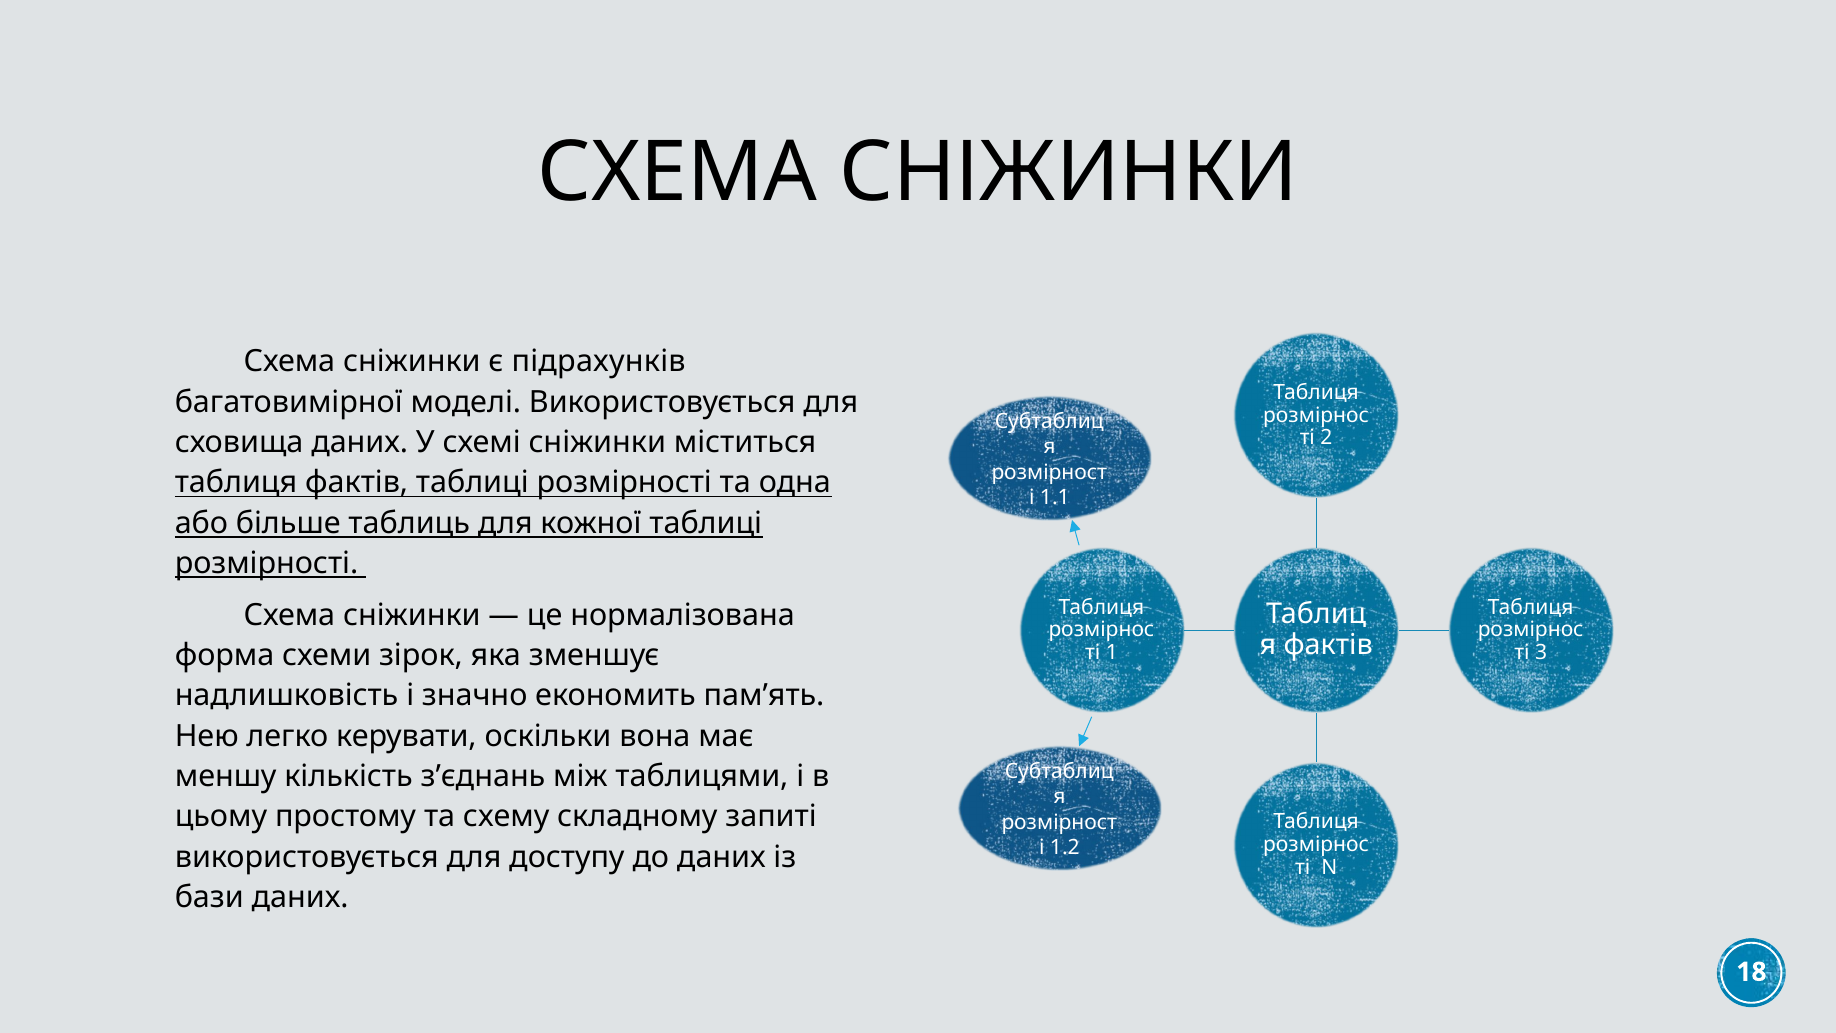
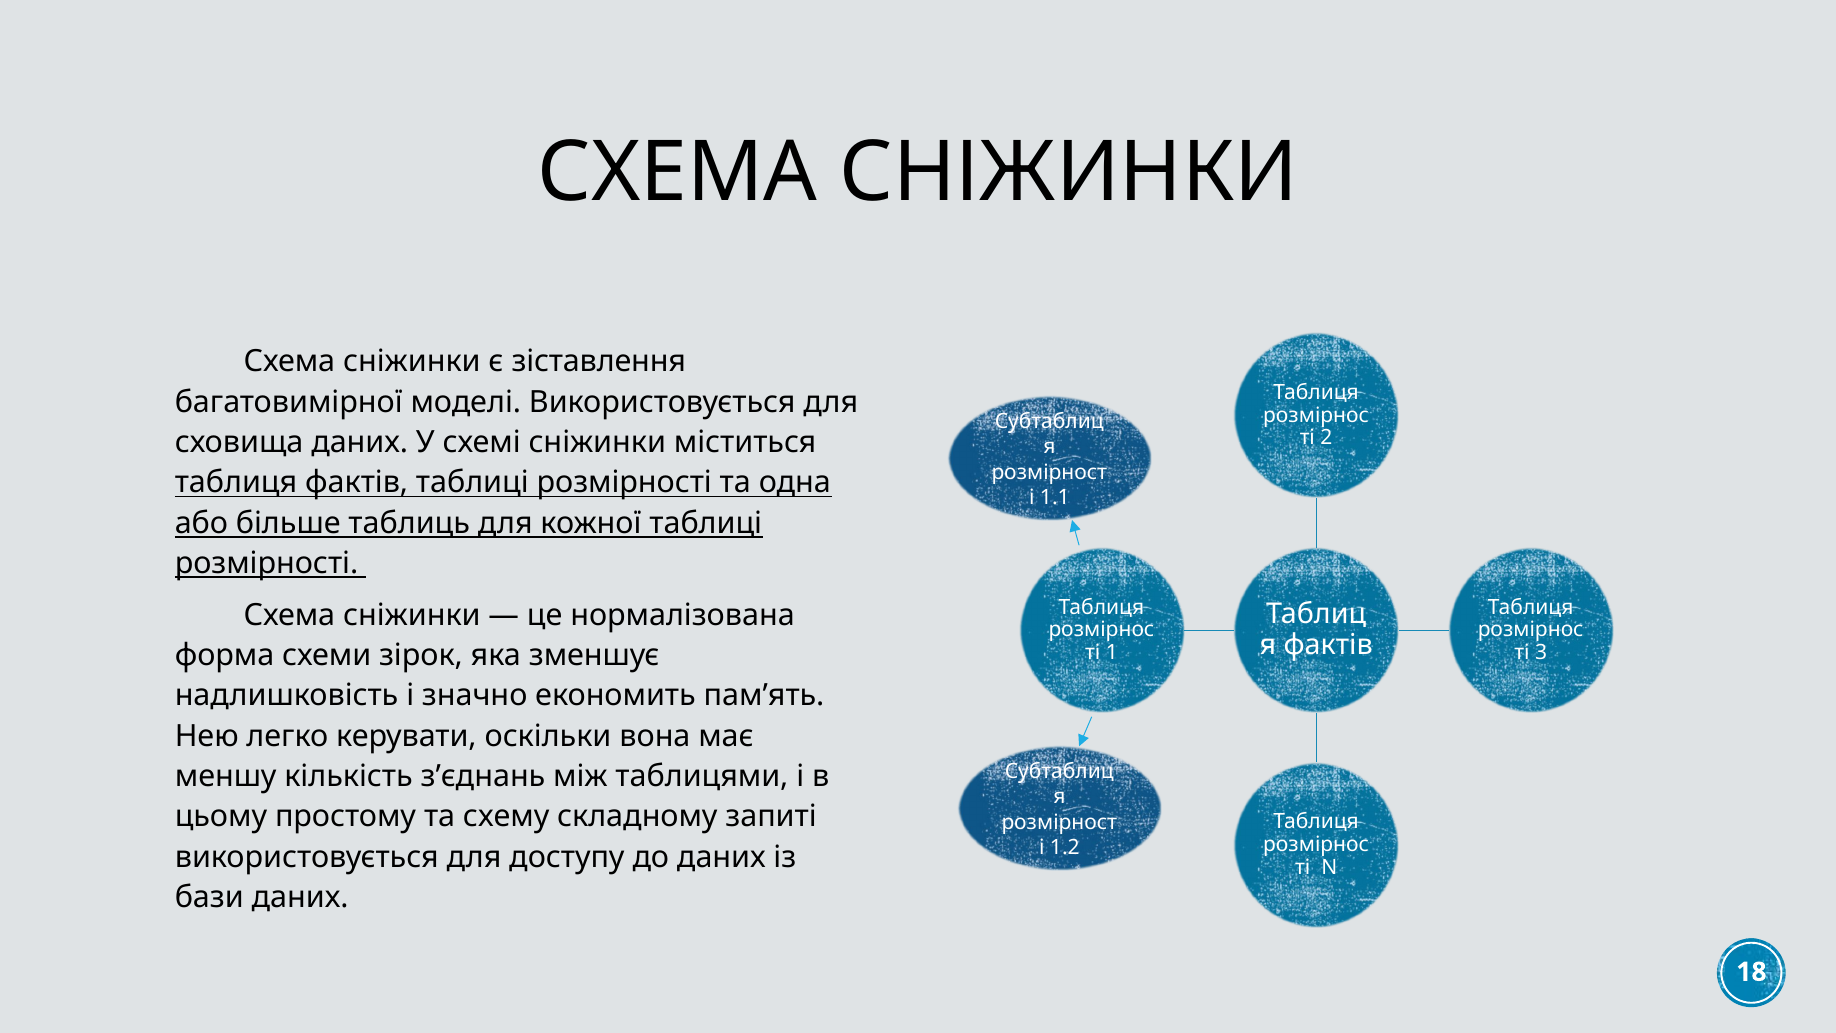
підрахунків: підрахунків -> зіставлення (599, 361)
